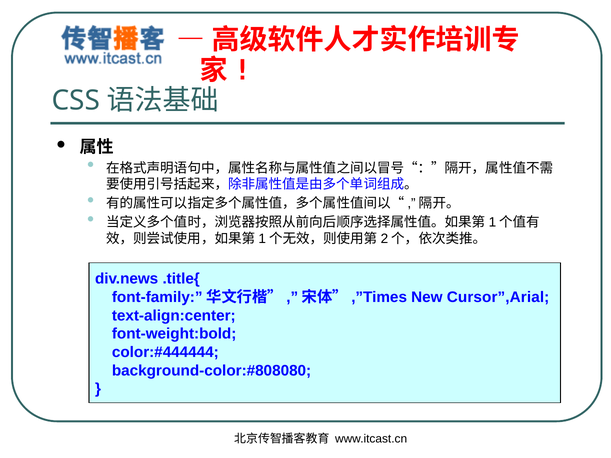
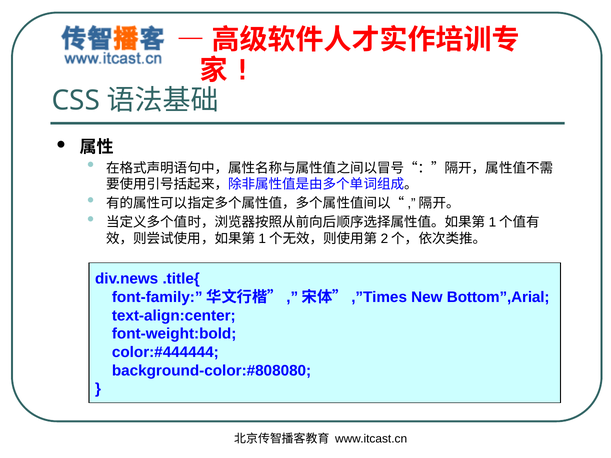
Cursor”,Arial: Cursor”,Arial -> Bottom”,Arial (498, 297)
